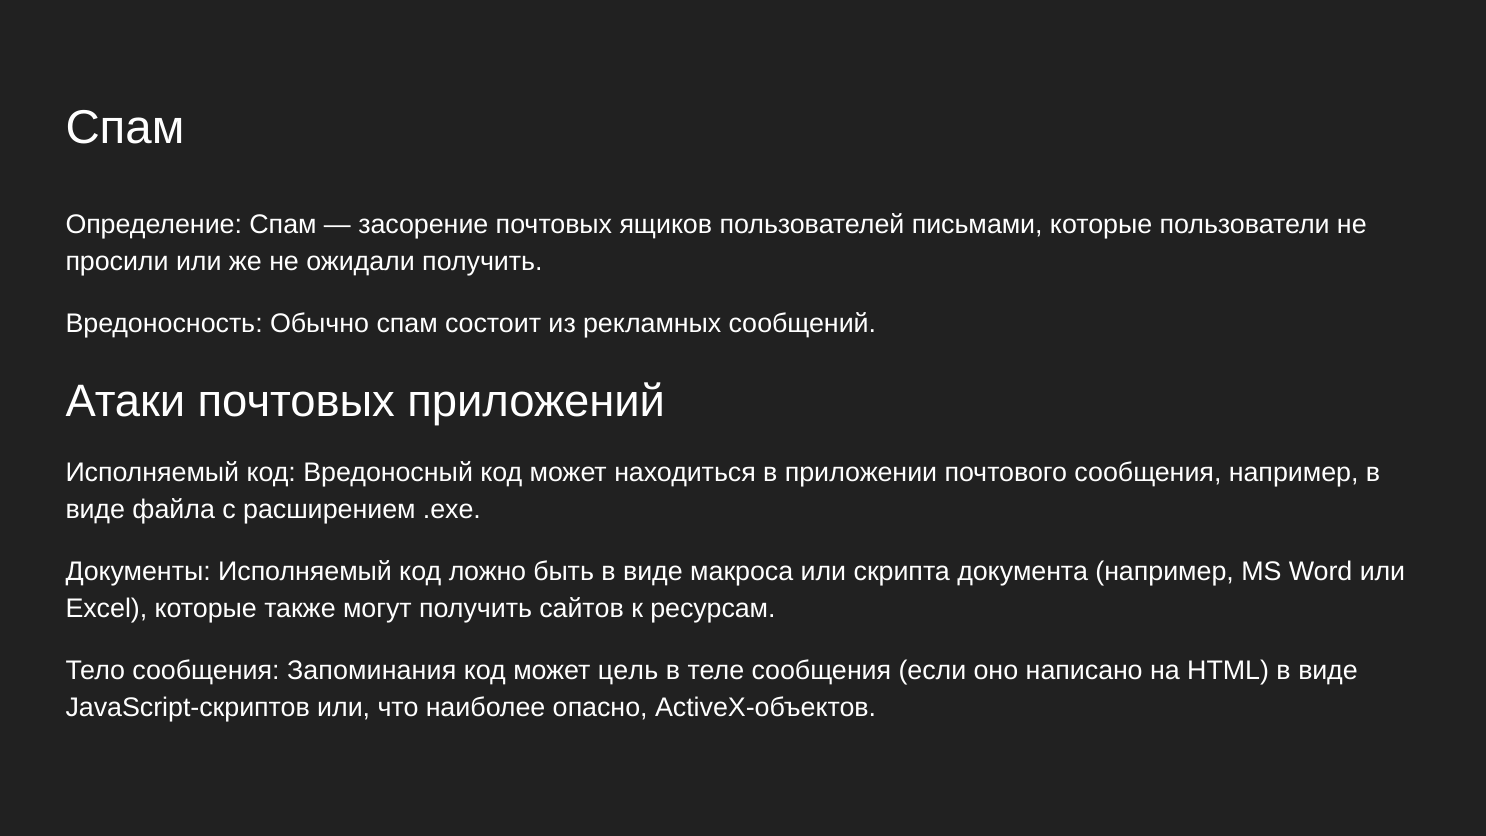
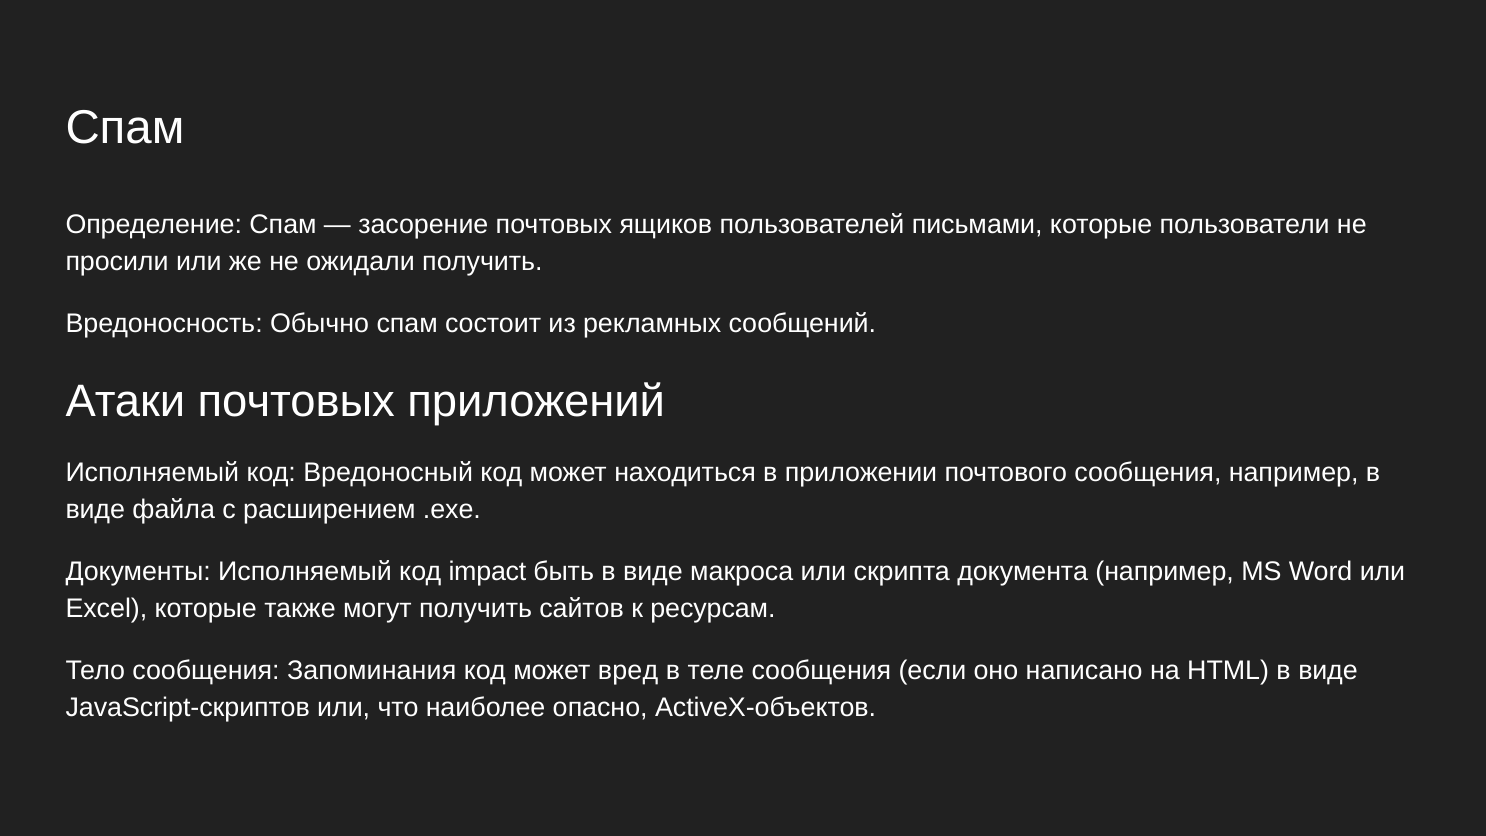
ложно: ложно -> impact (487, 572)
цель: цель -> вред (628, 670)
